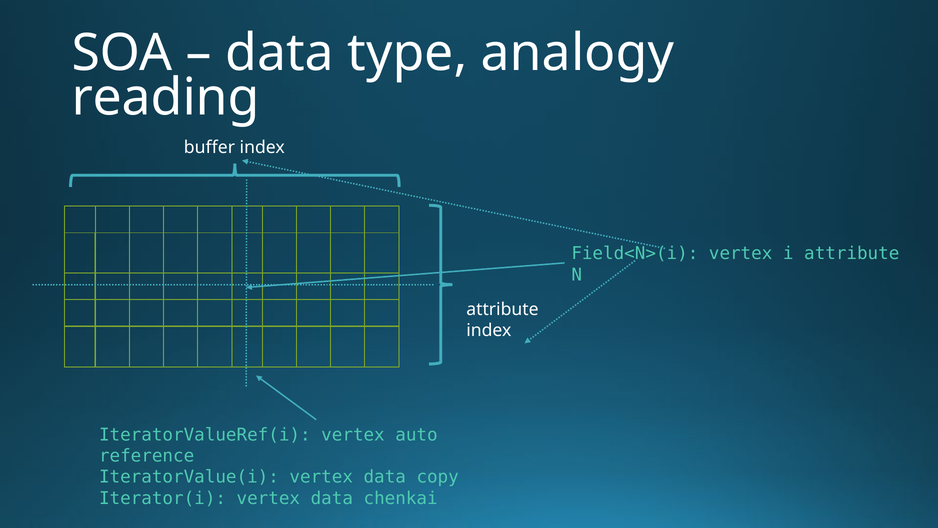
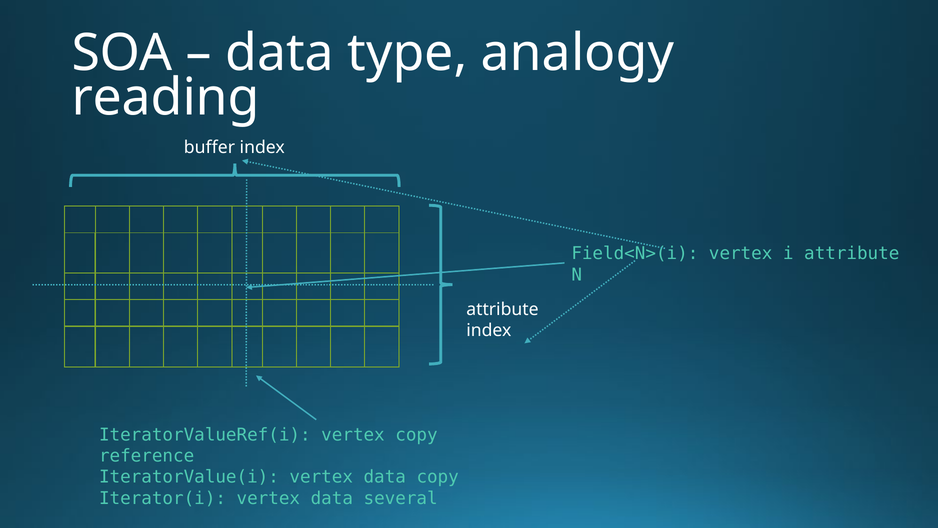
vertex auto: auto -> copy (416, 435)
chenkai: chenkai -> several (401, 498)
